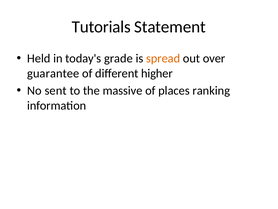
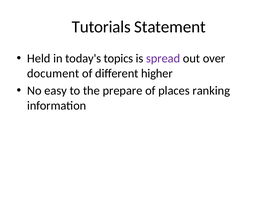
grade: grade -> topics (118, 58)
spread colour: orange -> purple (163, 58)
guarantee: guarantee -> document (53, 73)
sent: sent -> easy (56, 90)
massive: massive -> prepare (123, 90)
